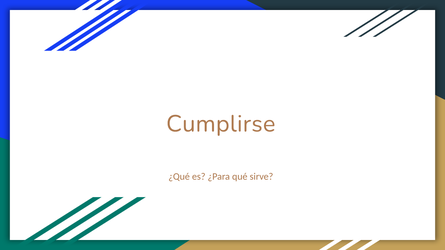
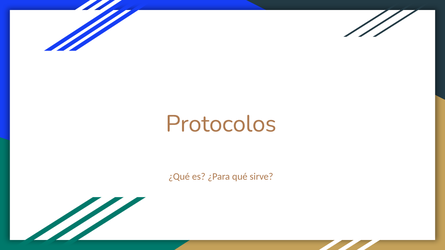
Cumplirse: Cumplirse -> Protocolos (221, 124)
